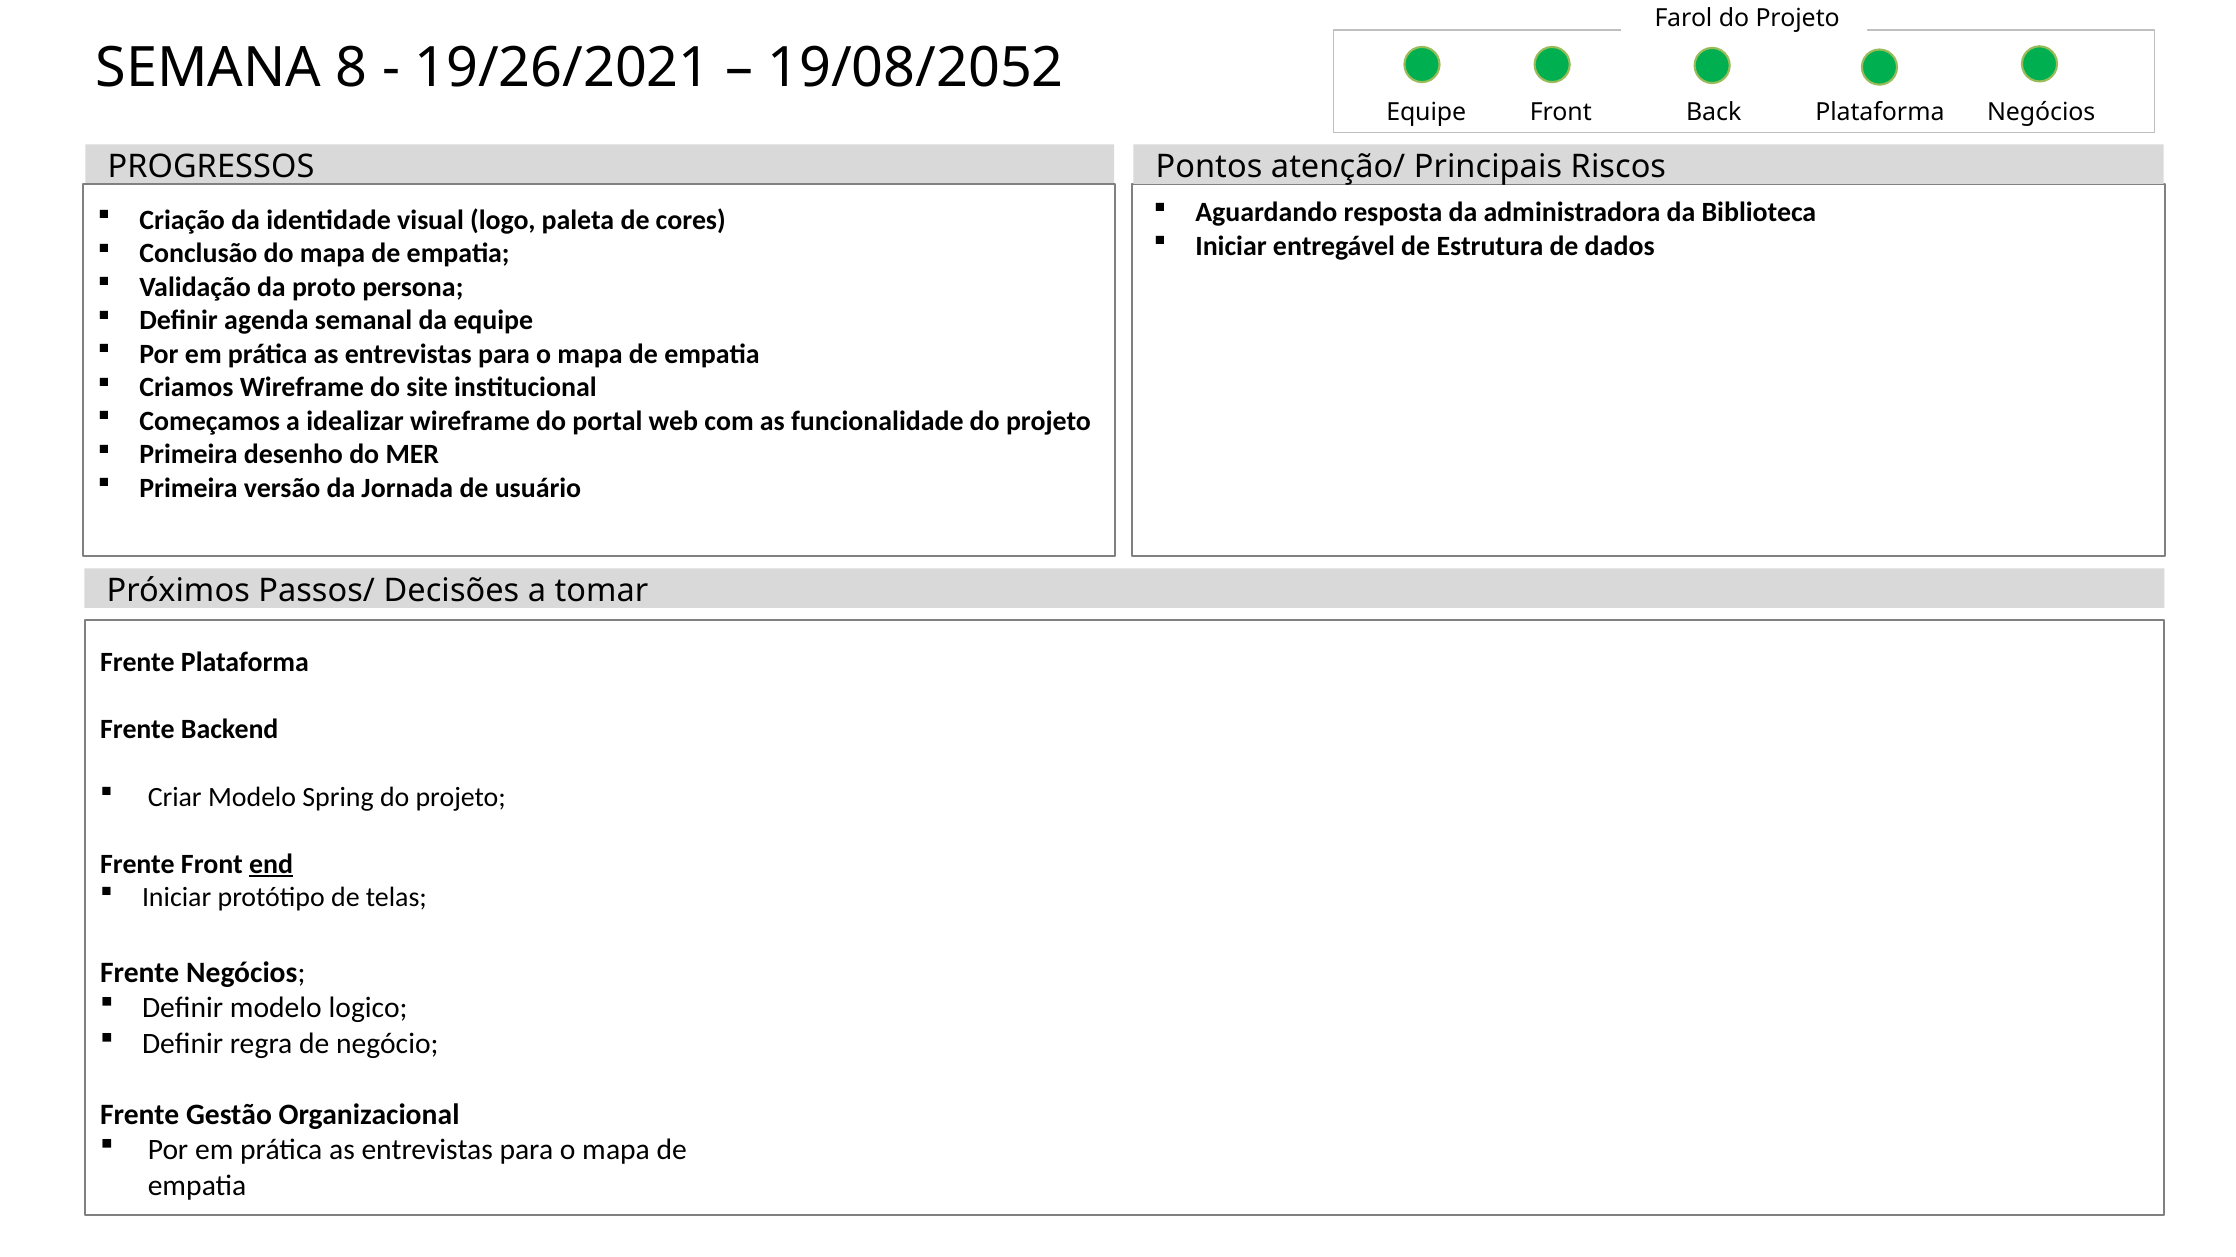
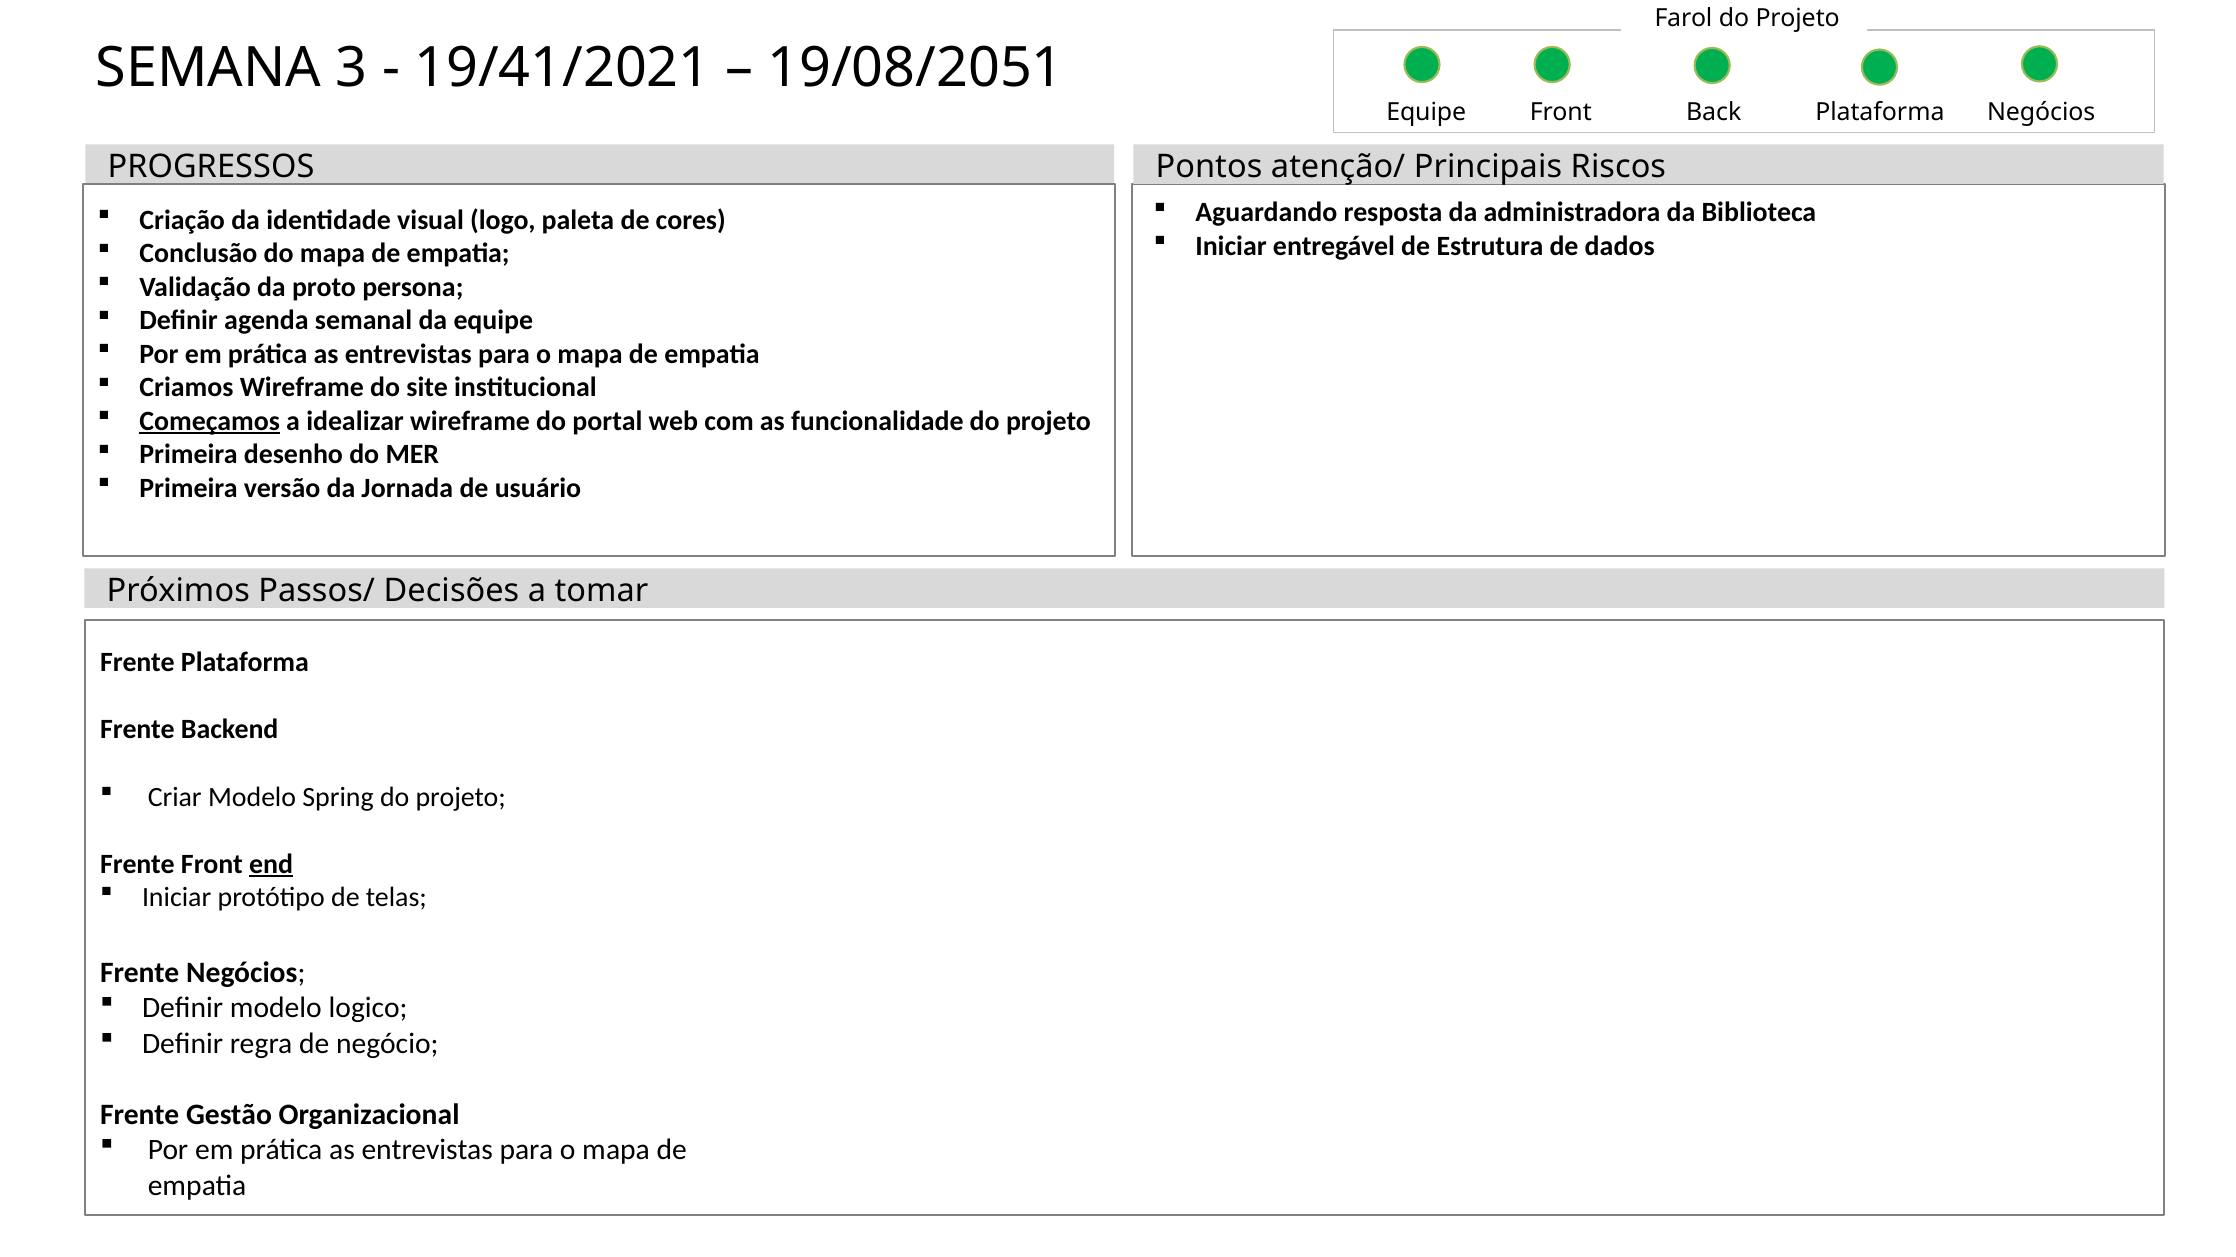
8: 8 -> 3 (352, 68)
19/26/2021: 19/26/2021 -> 19/41/2021 (563, 68)
19/08/2052: 19/08/2052 -> 19/08/2051 (916, 68)
Começamos underline: none -> present (210, 421)
